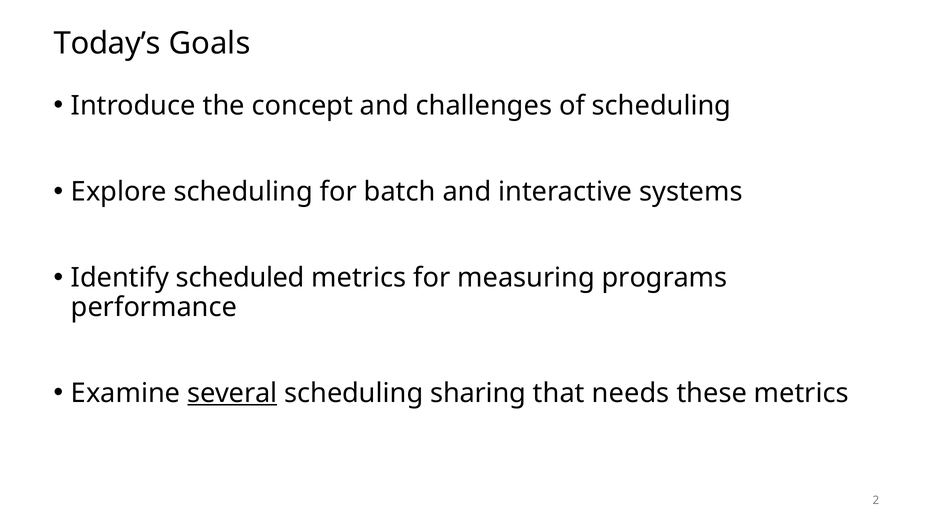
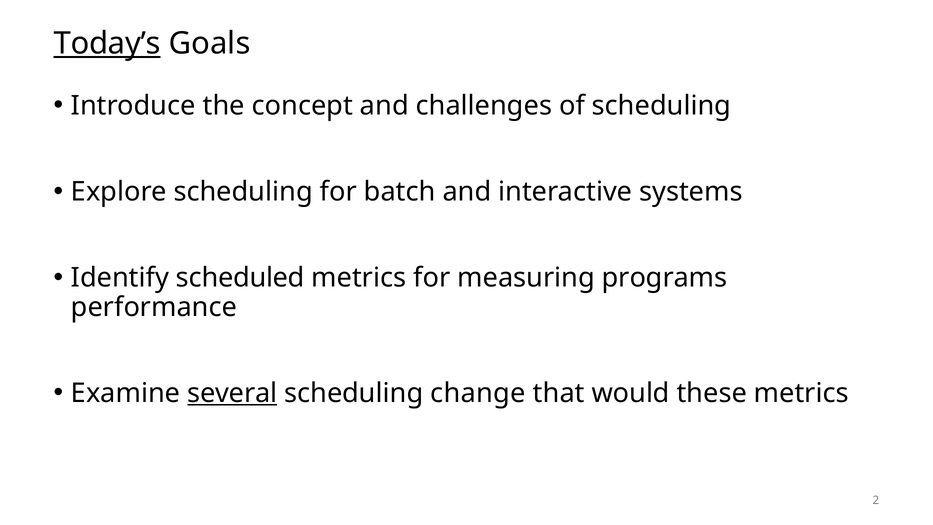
Today’s underline: none -> present (107, 44)
sharing: sharing -> change (478, 393)
needs: needs -> would (631, 393)
